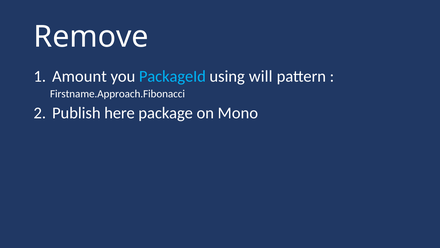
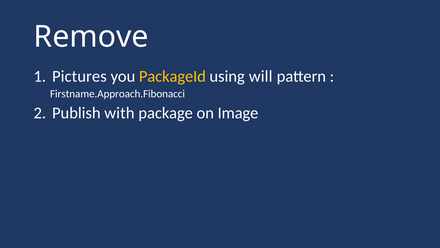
Amount: Amount -> Pictures (79, 76)
PackageId colour: light blue -> yellow (172, 76)
here: here -> with (119, 113)
Mono: Mono -> Image (238, 113)
